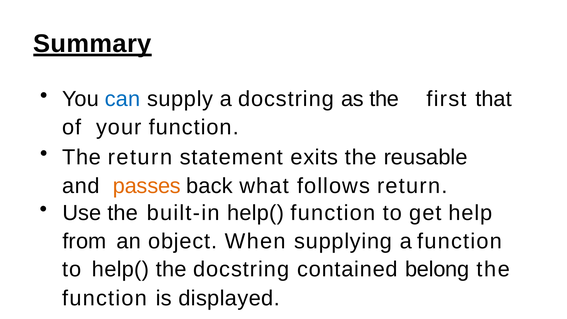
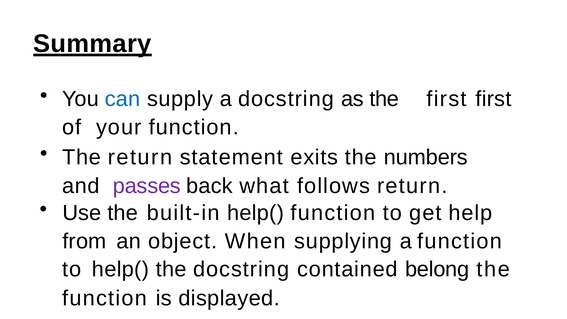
first that: that -> first (493, 99)
reusable: reusable -> numbers (426, 157)
passes colour: orange -> purple (147, 186)
